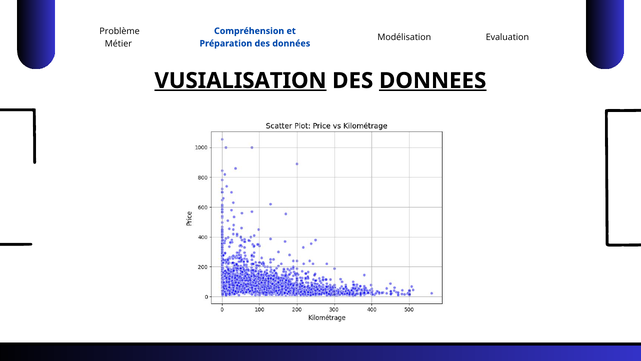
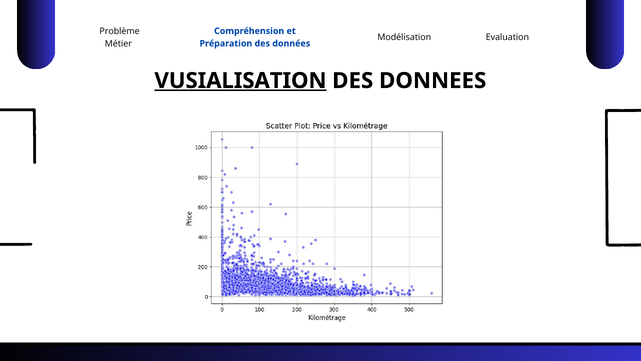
DONNEES underline: present -> none (433, 81)
